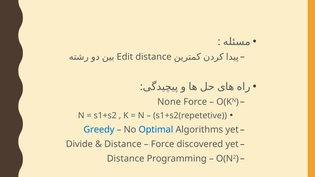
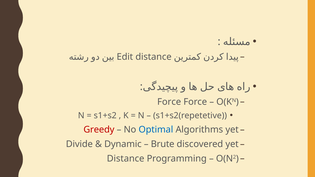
None: None -> Force (169, 102)
Greedy colour: blue -> red (99, 130)
Distance: Distance -> Dynamic (123, 144)
Force: Force -> Brute (163, 144)
